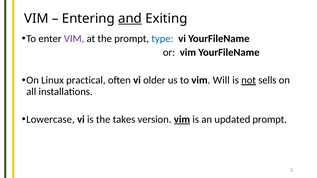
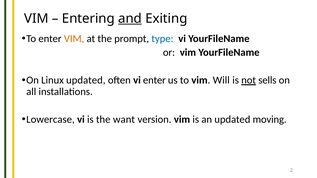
VIM colour: purple -> orange (74, 39)
Linux practical: practical -> updated (86, 80)
vi older: older -> enter (154, 80)
takes: takes -> want (124, 120)
vim underline: present -> none (182, 120)
updated prompt: prompt -> moving (270, 120)
